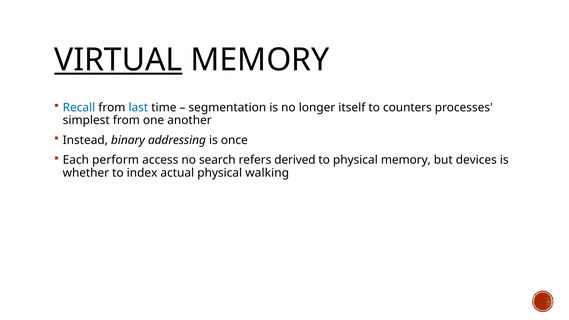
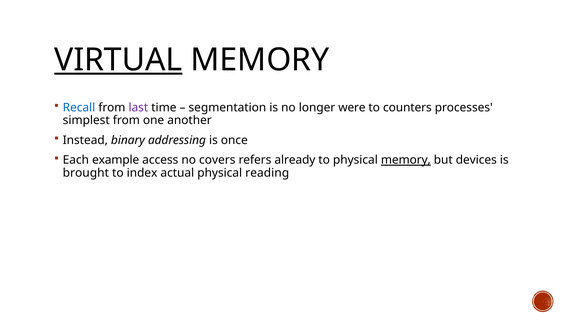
last colour: blue -> purple (138, 107)
itself: itself -> were (352, 107)
perform: perform -> example (116, 160)
search: search -> covers (217, 160)
derived: derived -> already (295, 160)
memory underline: none -> present (406, 160)
whether: whether -> brought (86, 173)
walking: walking -> reading (267, 173)
